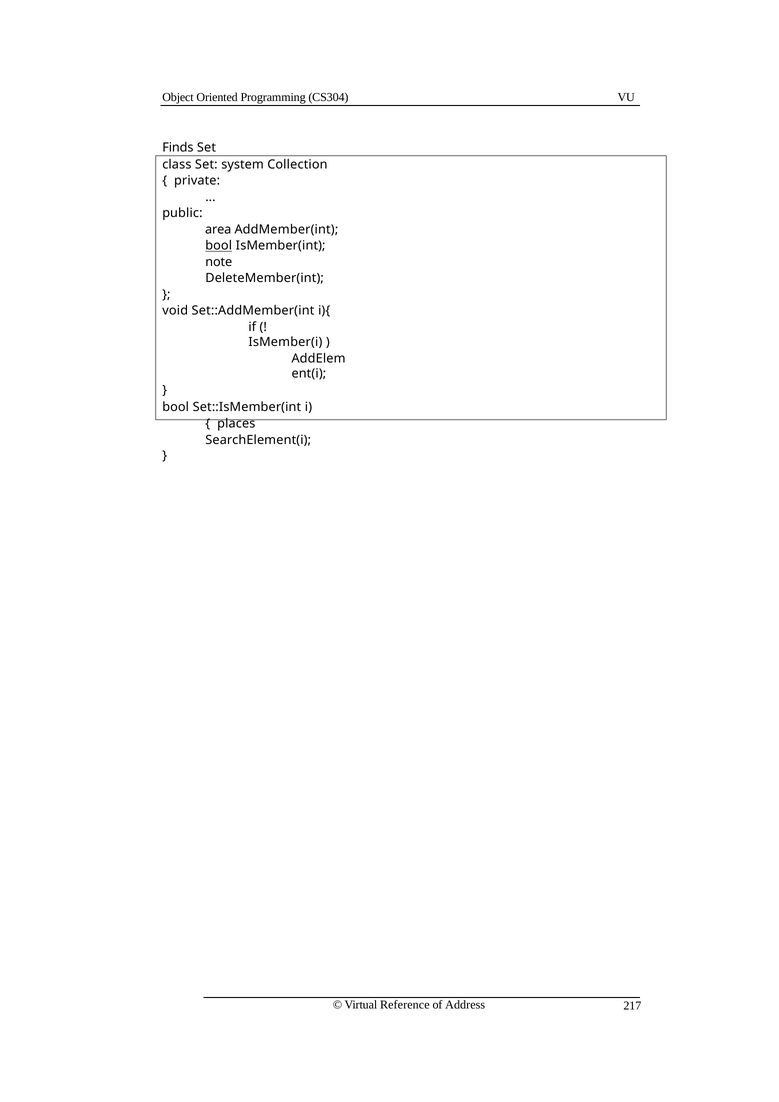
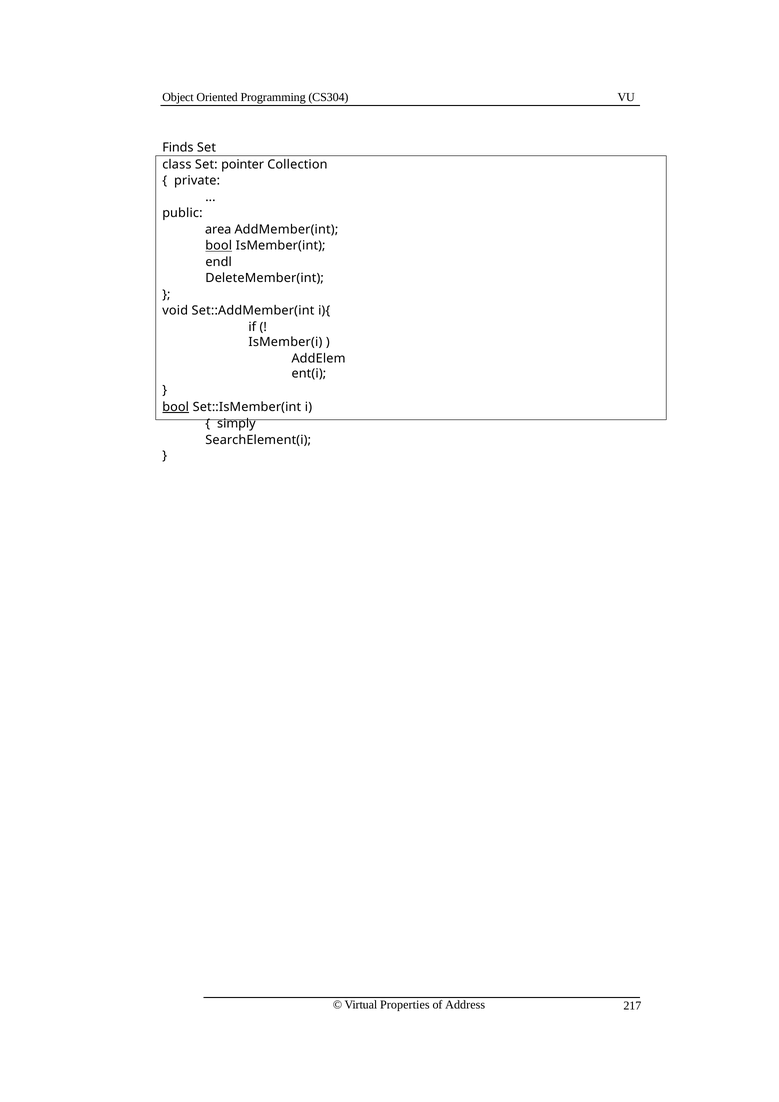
system: system -> pointer (243, 164)
note: note -> endl (219, 262)
bool underline: none -> present (176, 407)
places: places -> simply (236, 424)
Reference: Reference -> Properties (405, 1005)
